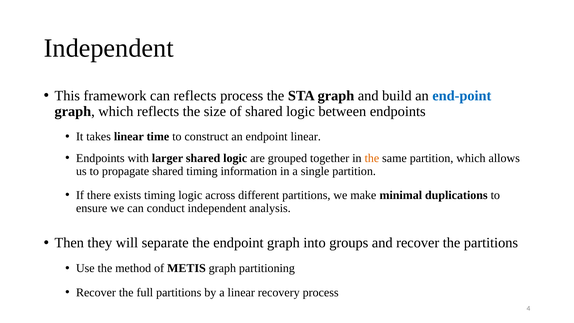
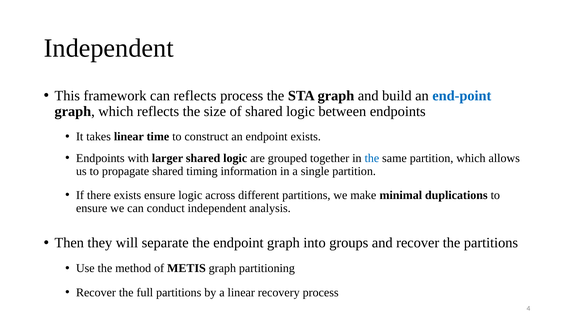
endpoint linear: linear -> exists (306, 137)
the colour: orange -> blue (372, 158)
exists timing: timing -> ensure (160, 195)
